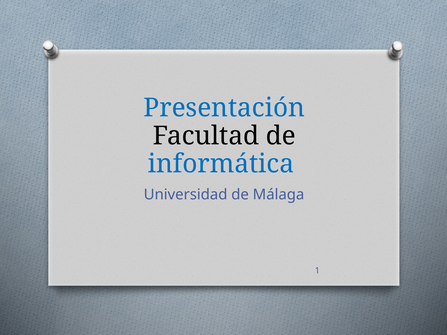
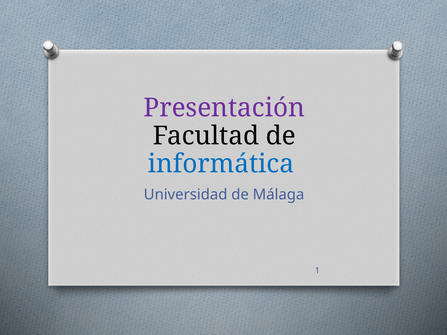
Presentación colour: blue -> purple (224, 108)
